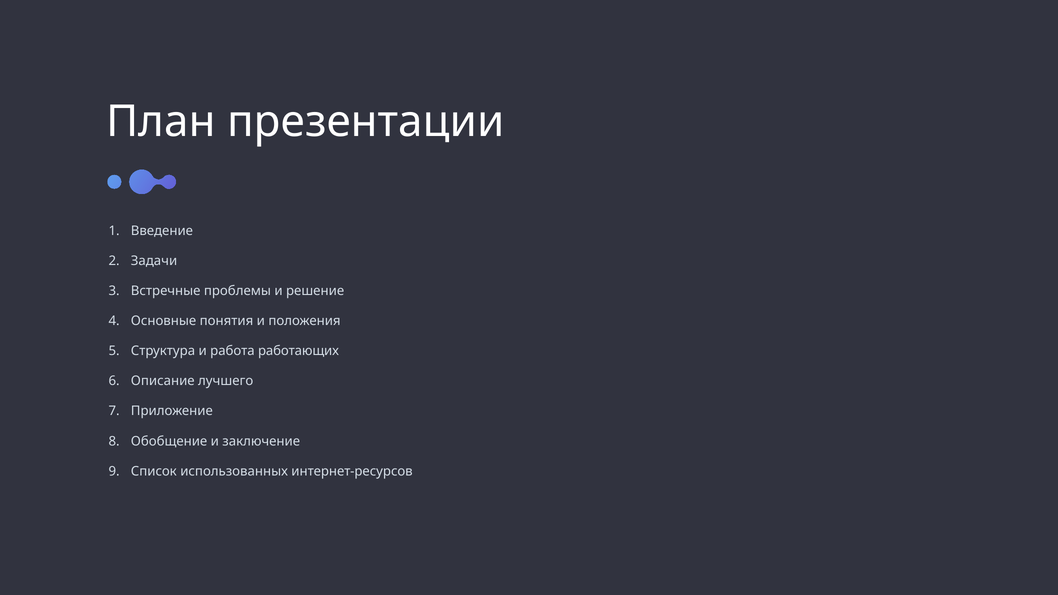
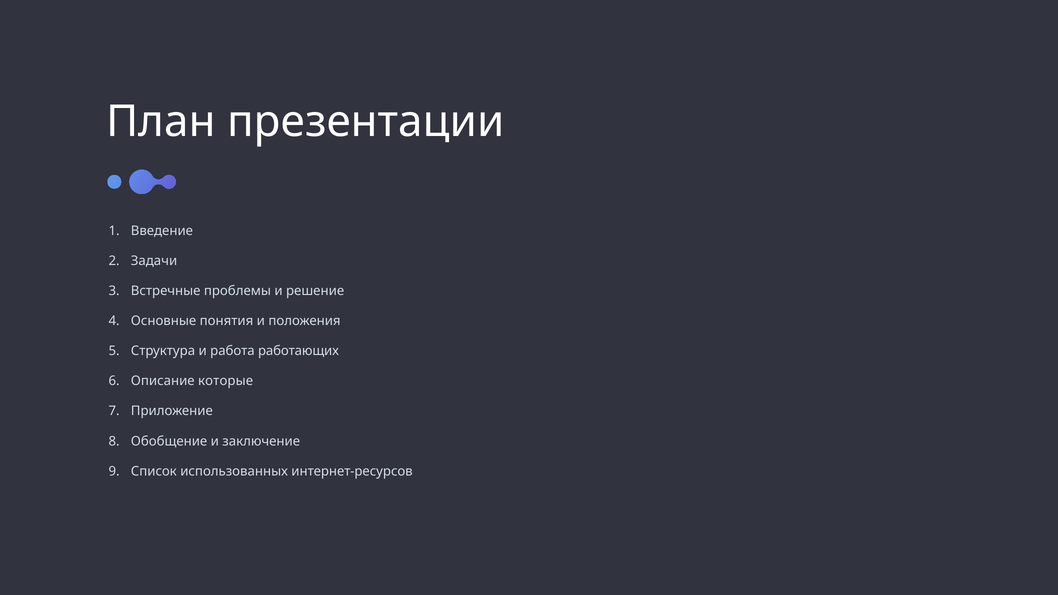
лучшего: лучшего -> которые (226, 381)
